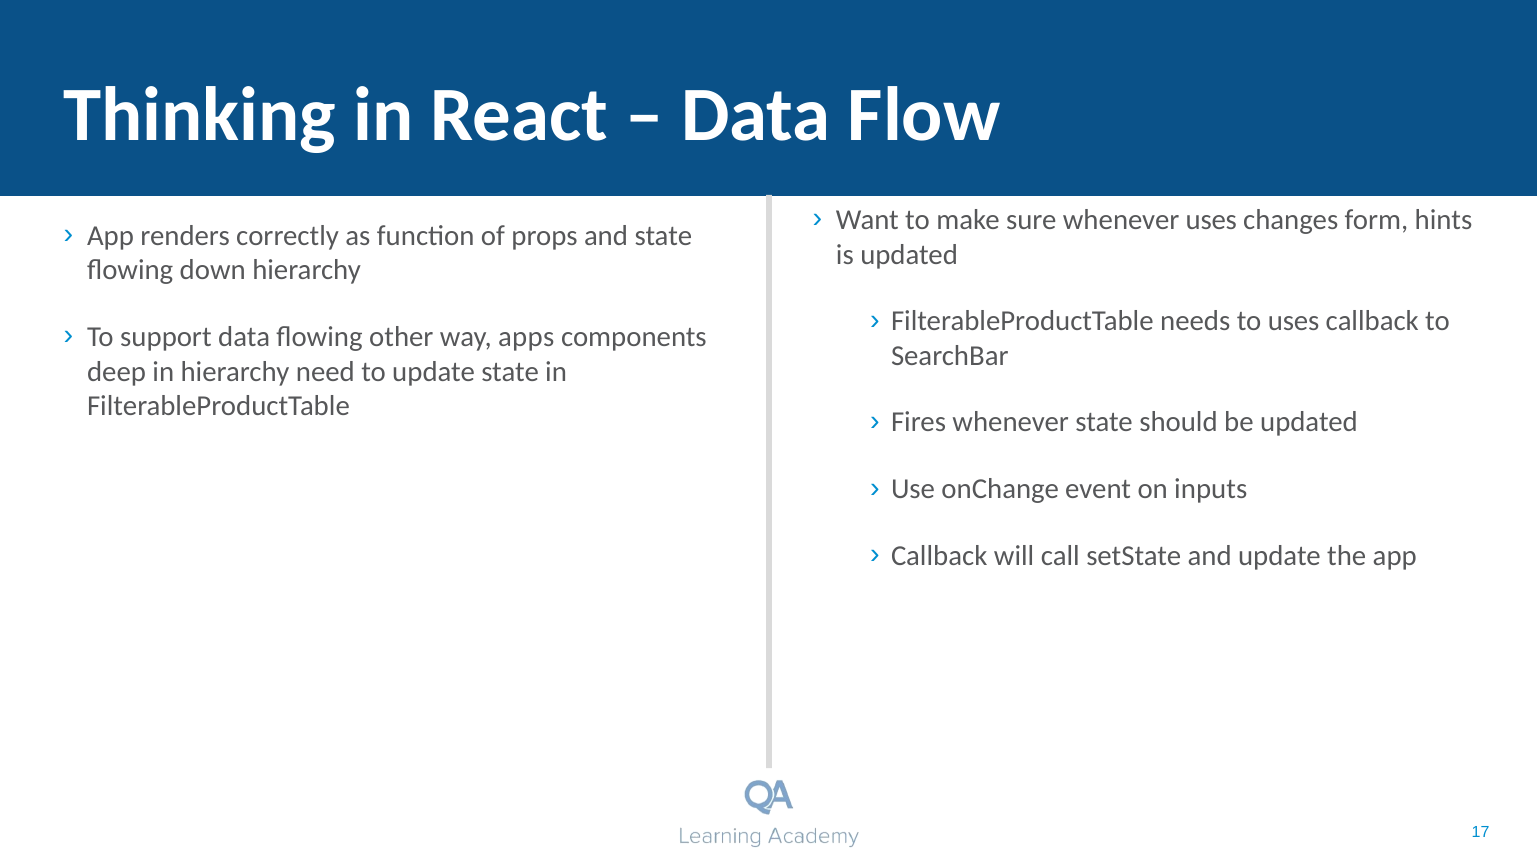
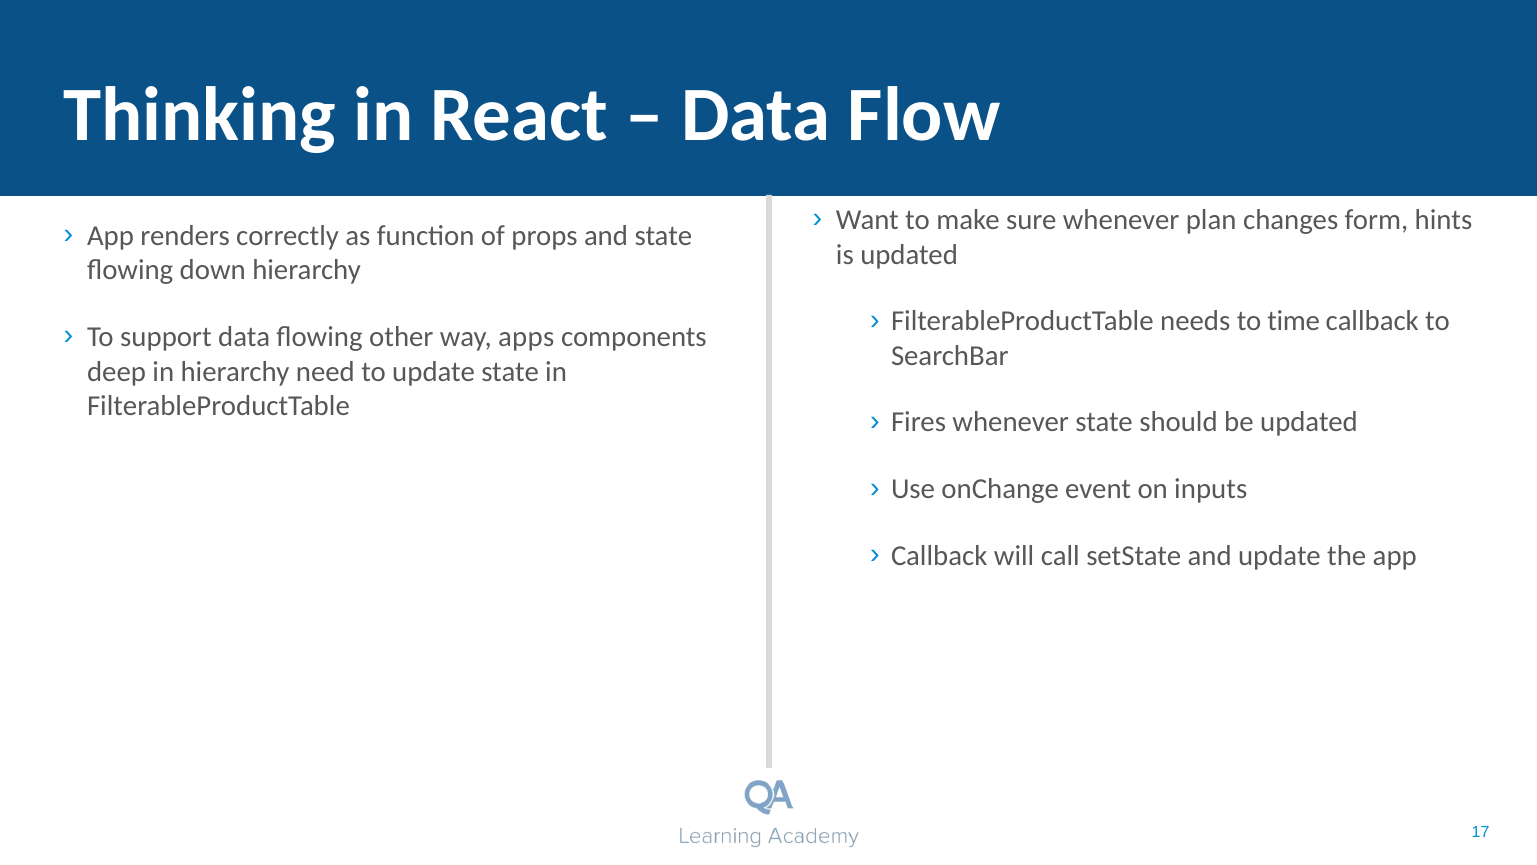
whenever uses: uses -> plan (1211, 220)
to uses: uses -> time (1294, 321)
